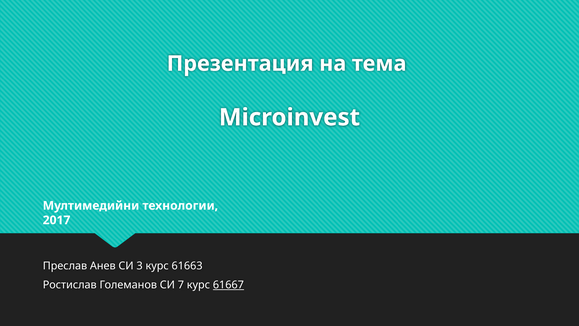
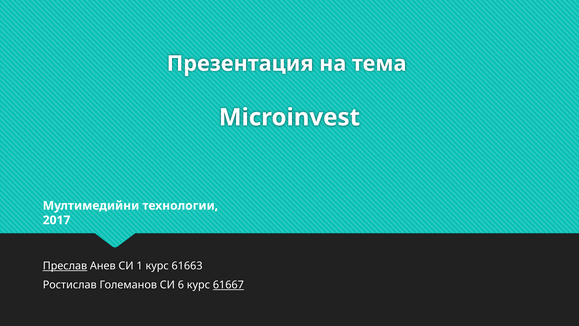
Преслав underline: none -> present (65, 266)
3: 3 -> 1 (140, 266)
7: 7 -> 6 (181, 285)
